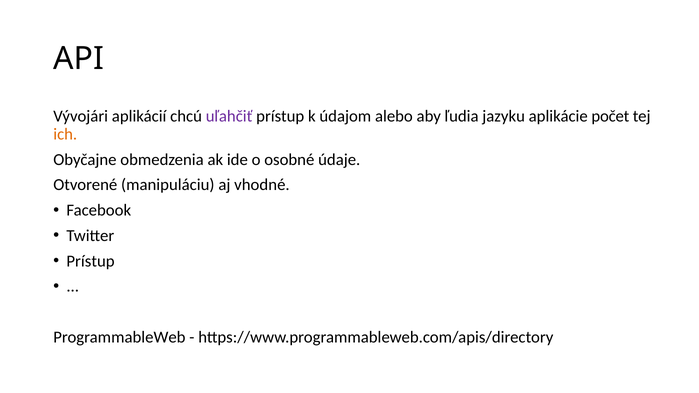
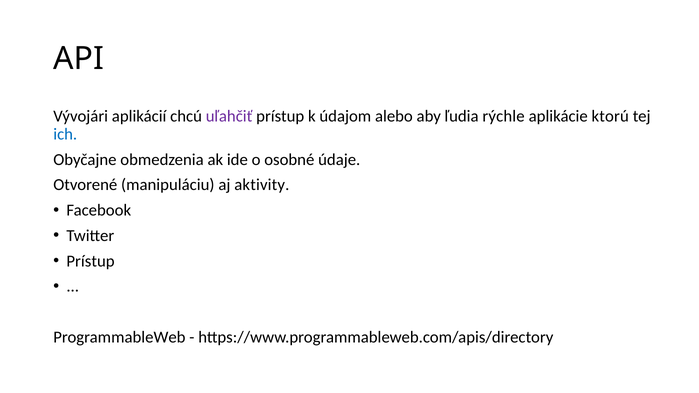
jazyku: jazyku -> rýchle (504, 116)
počet: počet -> ktorú (610, 116)
ich colour: orange -> blue (65, 134)
vhodné: vhodné -> aktivity (262, 185)
